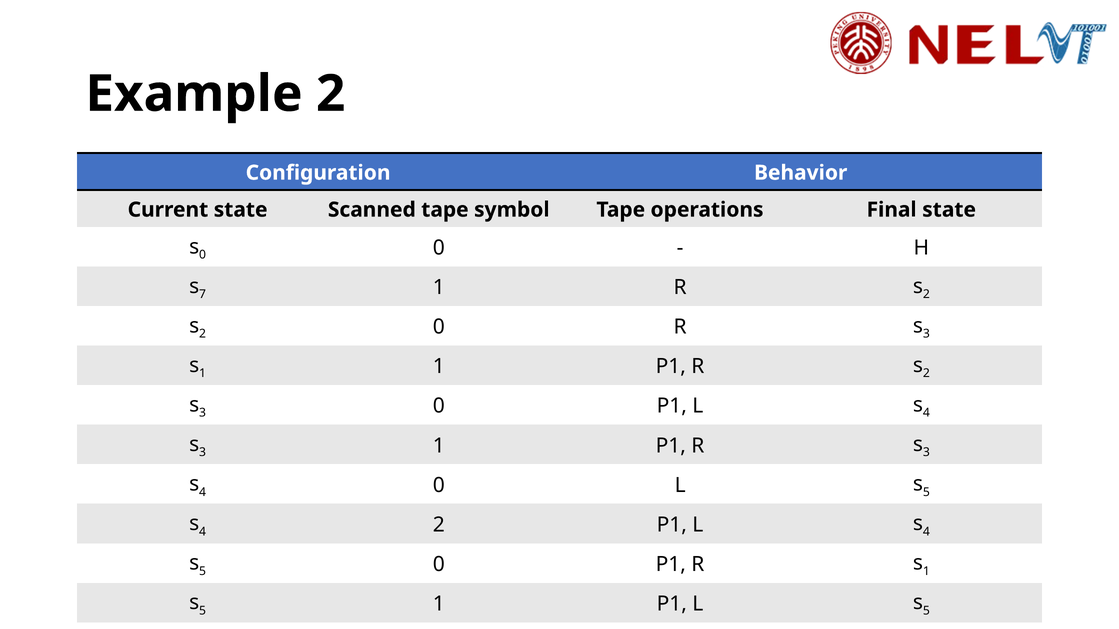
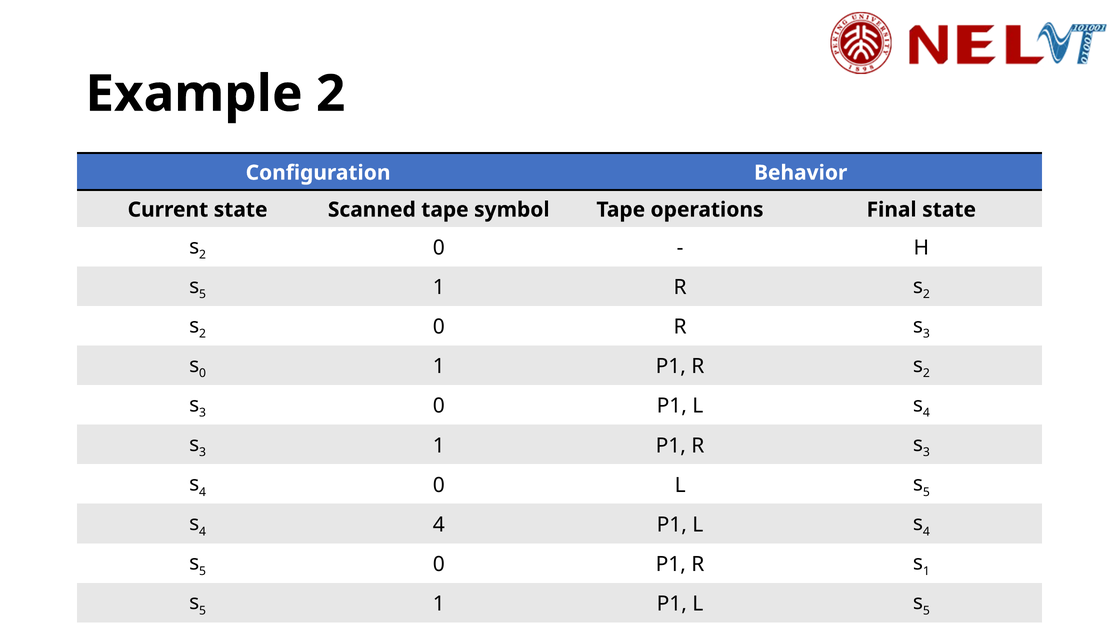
0: 0 -> 2 (203, 255)
7: 7 -> 5 (203, 295)
1: 1 -> 0 (203, 374)
2: 2 -> 4 (439, 525)
